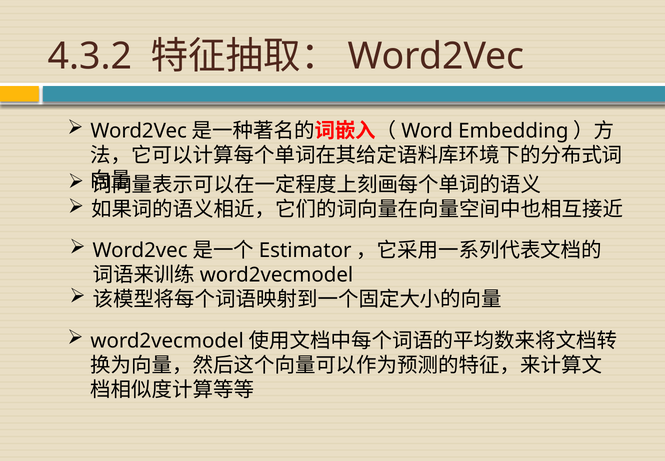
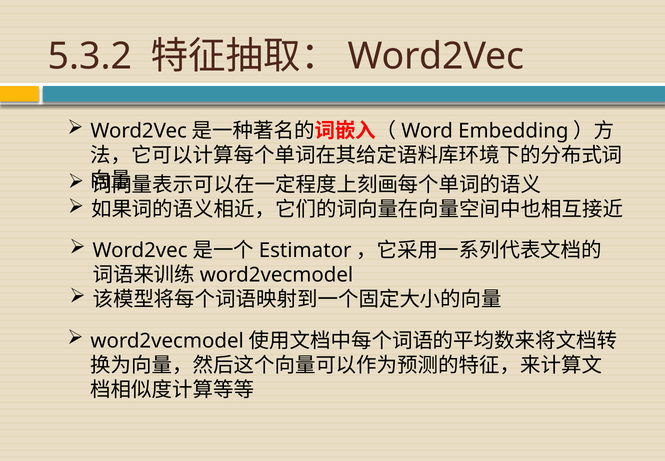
4.3.2: 4.3.2 -> 5.3.2 (90, 56)
